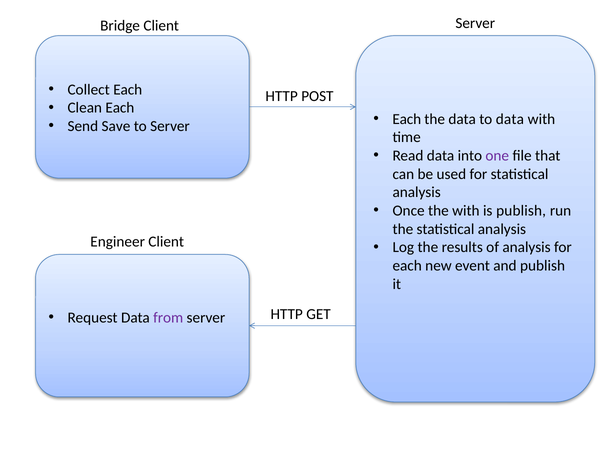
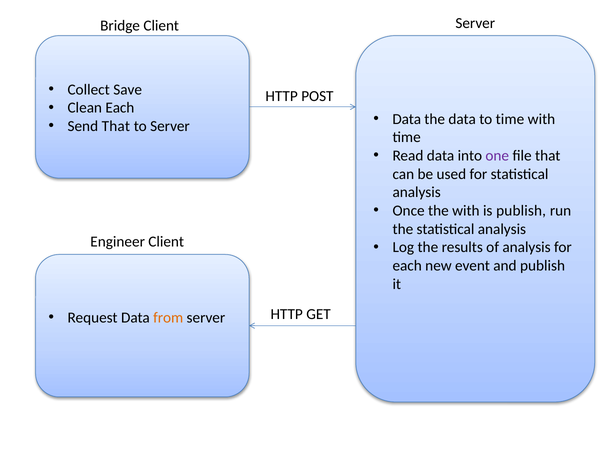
Collect Each: Each -> Save (128, 90)
Each: Each -> Data (407, 119)
to data: data -> time (510, 119)
Send Save: Save -> That (116, 126)
from colour: purple -> orange (168, 317)
